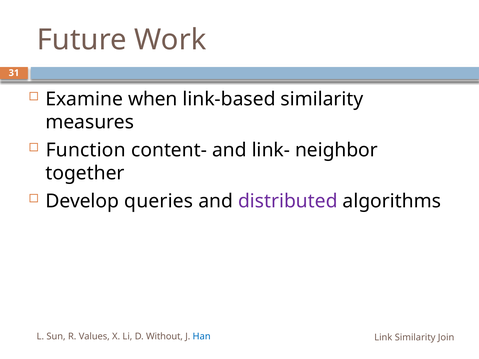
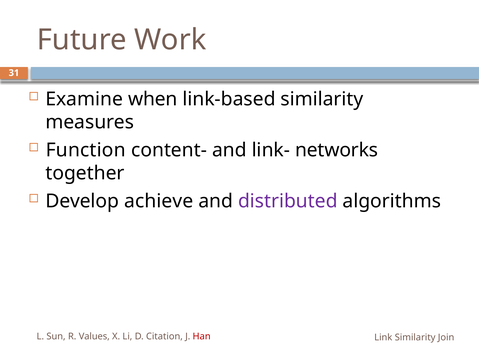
neighbor: neighbor -> networks (337, 150)
queries: queries -> achieve (159, 201)
Without: Without -> Citation (164, 337)
Han colour: blue -> red (202, 337)
